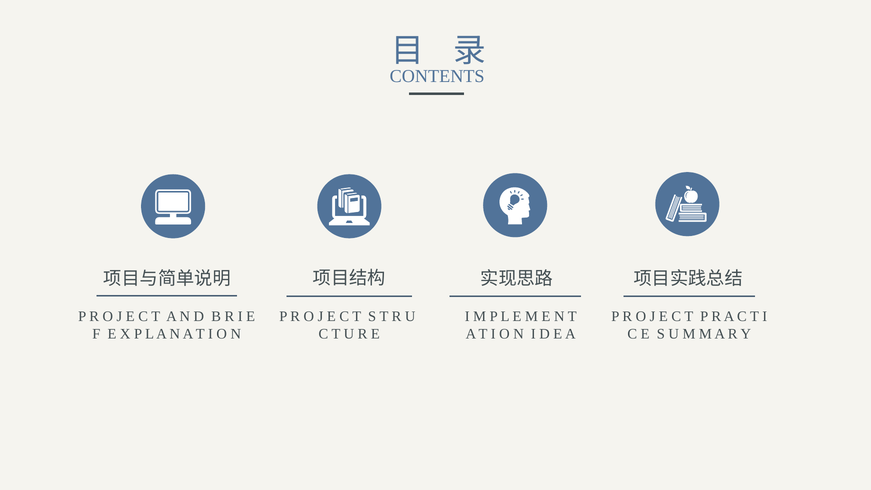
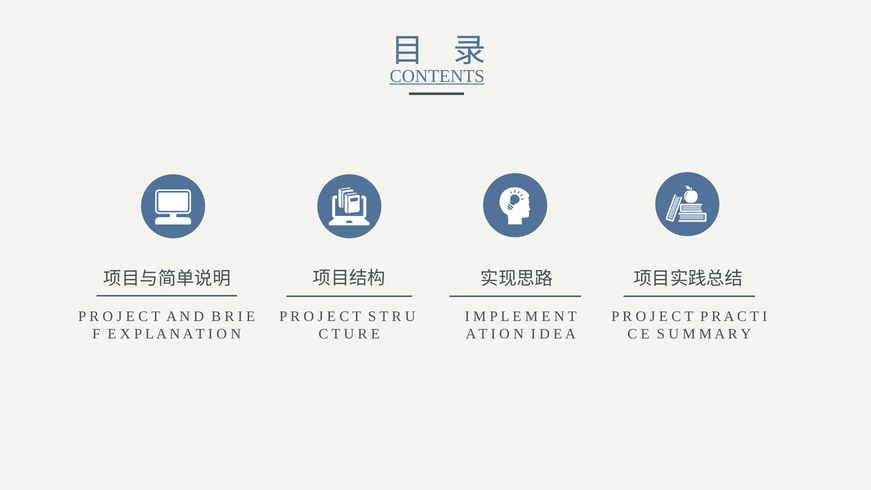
CONTENTS underline: none -> present (437, 76)
